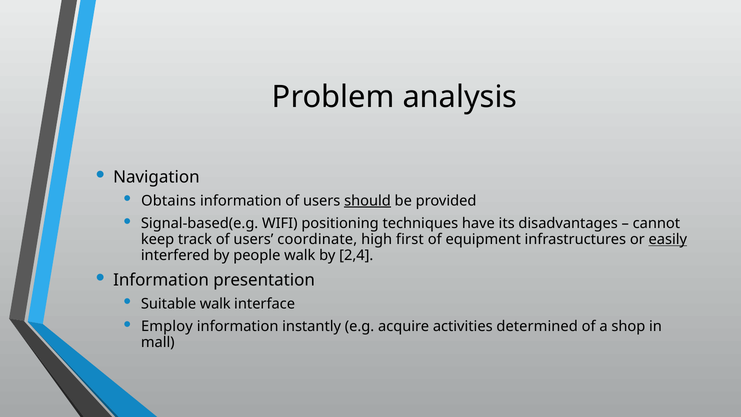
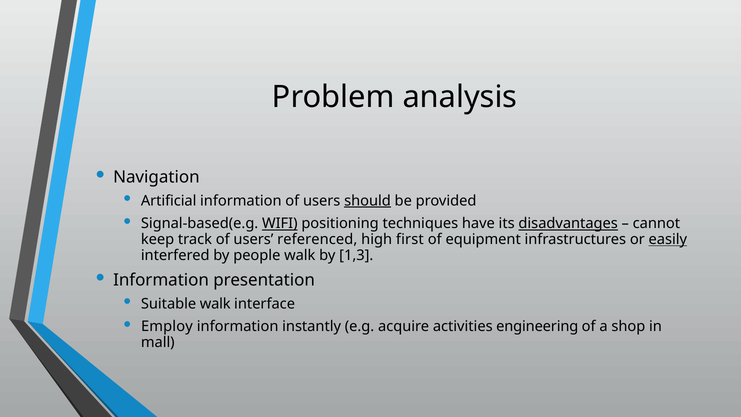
Obtains: Obtains -> Artificial (169, 201)
WIFI underline: none -> present (280, 223)
disadvantages underline: none -> present (568, 223)
coordinate: coordinate -> referenced (317, 239)
2,4: 2,4 -> 1,3 (356, 255)
determined: determined -> engineering (537, 326)
